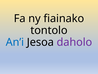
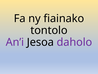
An’i colour: blue -> purple (15, 42)
